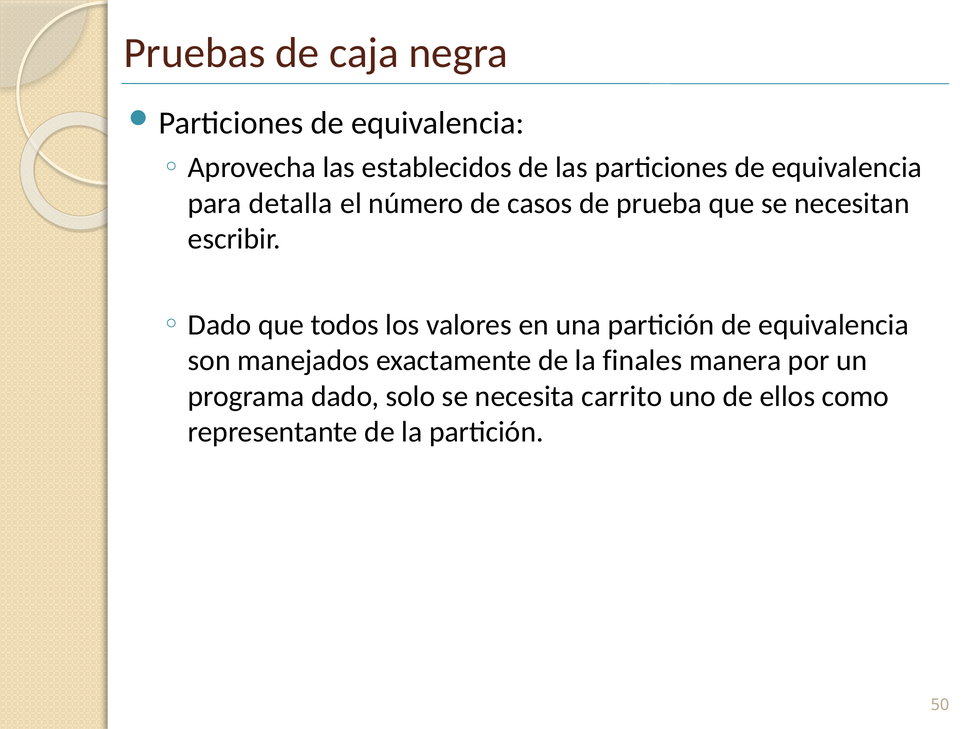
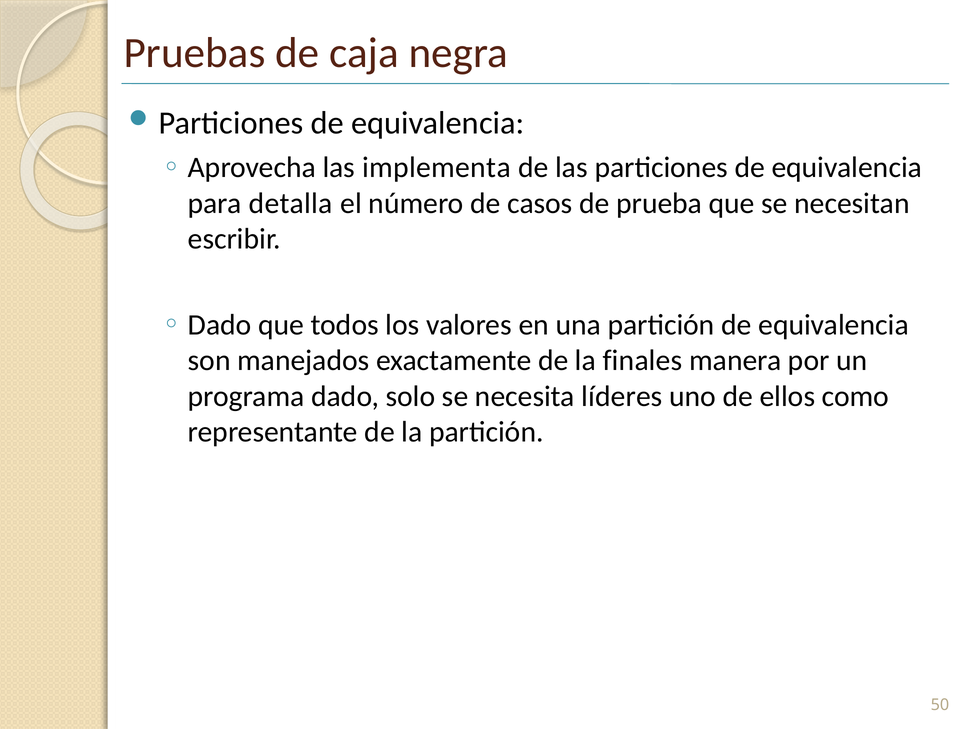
establecidos: establecidos -> implementa (437, 168)
carrito: carrito -> líderes (622, 396)
